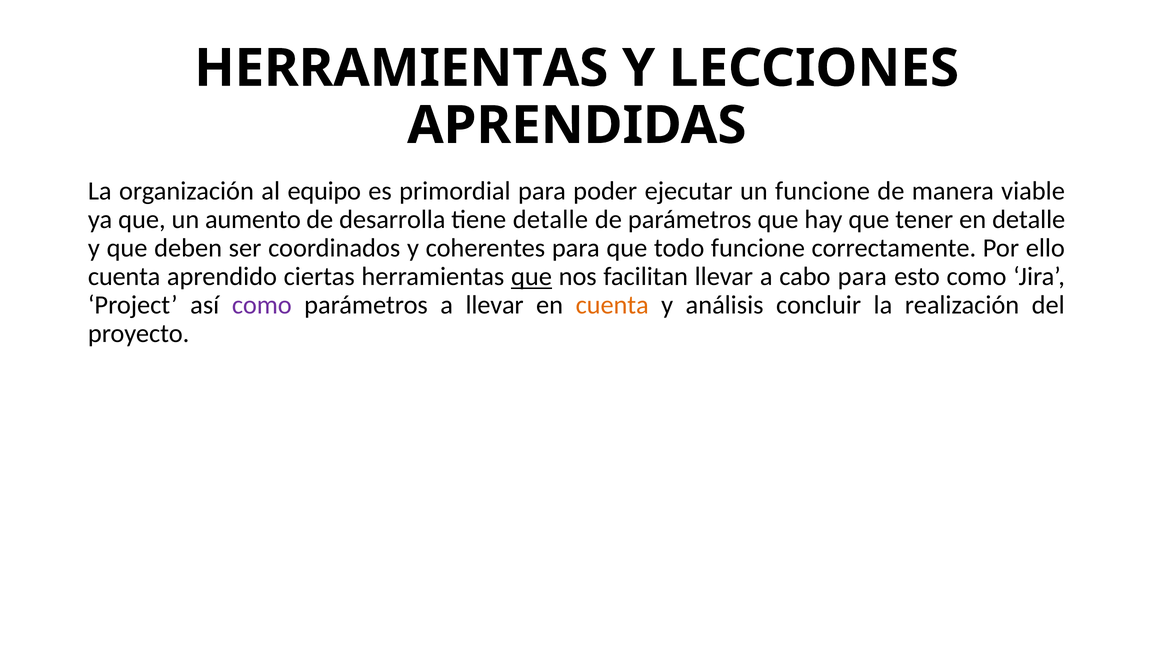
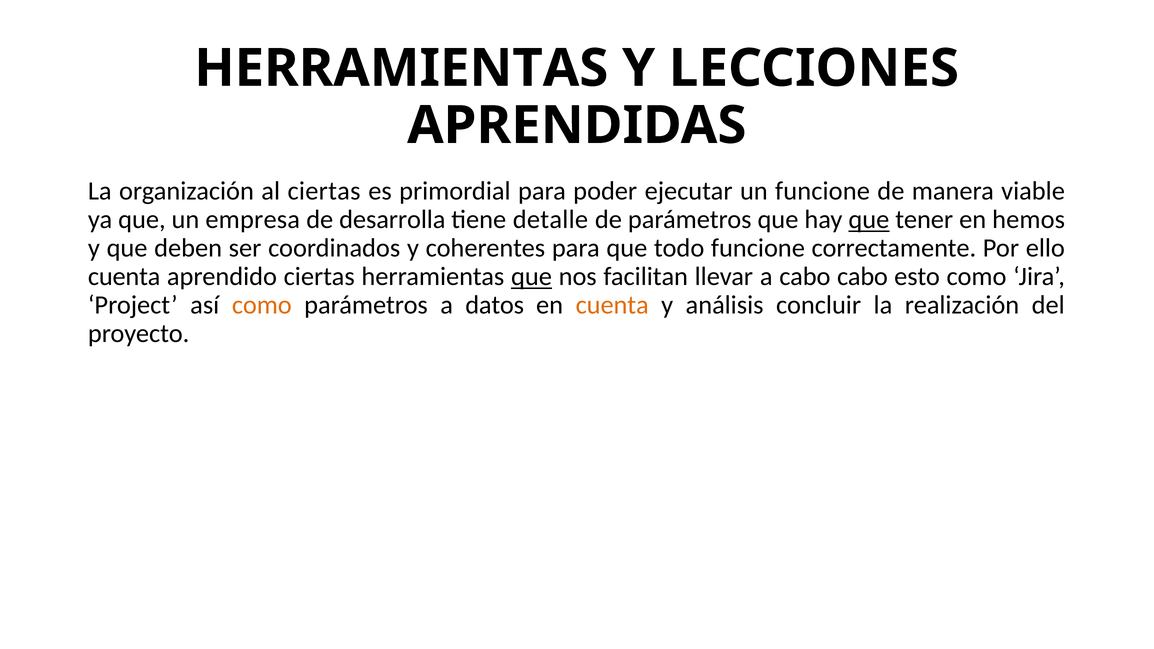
al equipo: equipo -> ciertas (324, 191)
aumento: aumento -> empresa (253, 220)
que underline: none -> present (869, 220)
en detalle: detalle -> hemos (1029, 220)
cabo para: para -> cabo (863, 277)
como colour: purple -> orange (262, 305)
a llevar: llevar -> datos (495, 305)
